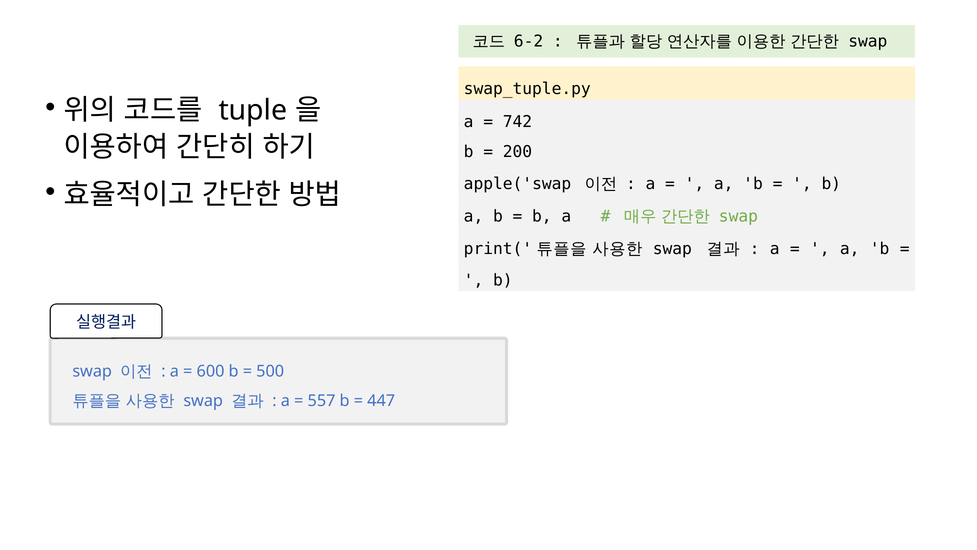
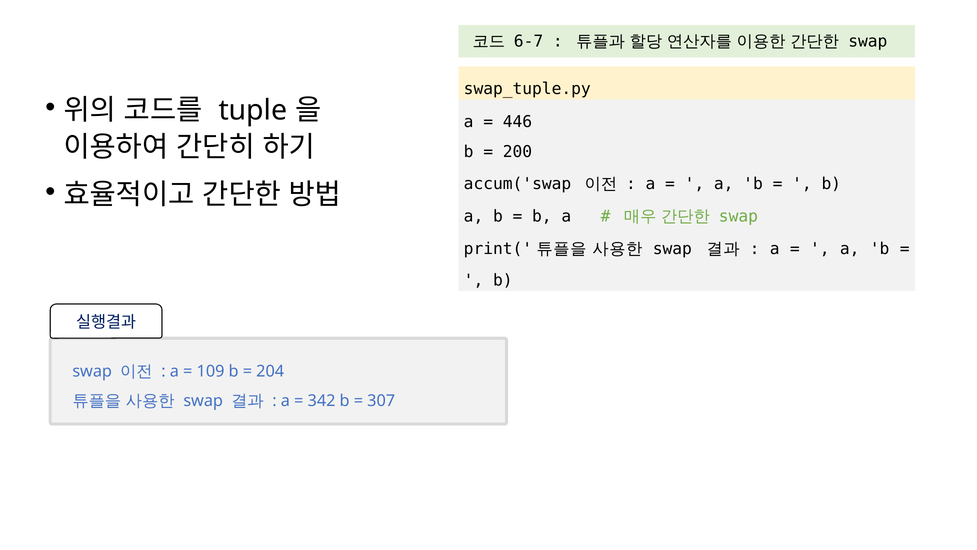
6-2: 6-2 -> 6-7 (529, 41)
742: 742 -> 446 (517, 122)
apple('swap: apple('swap -> accum('swap (517, 184)
600: 600 -> 109 (211, 371)
500: 500 -> 204 (270, 371)
557: 557 -> 342 (322, 400)
447: 447 -> 307 (381, 400)
